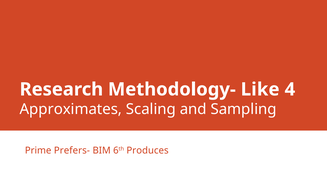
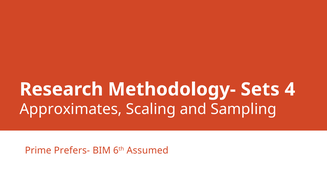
Like: Like -> Sets (260, 89)
Produces: Produces -> Assumed (148, 150)
